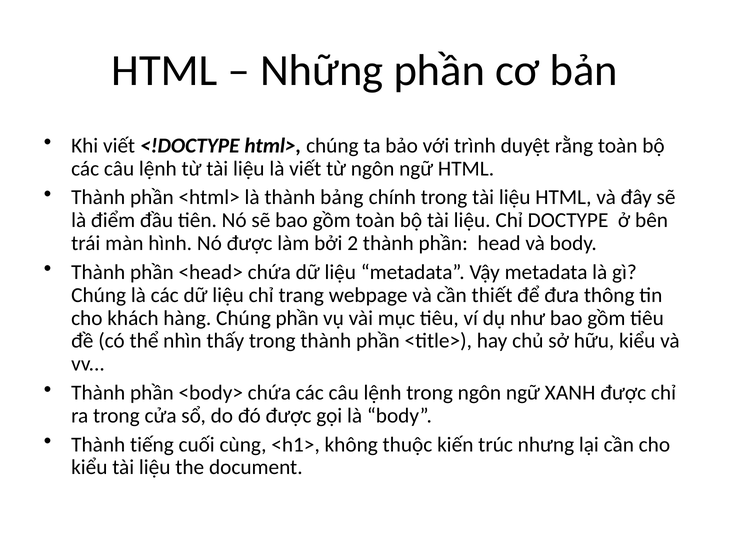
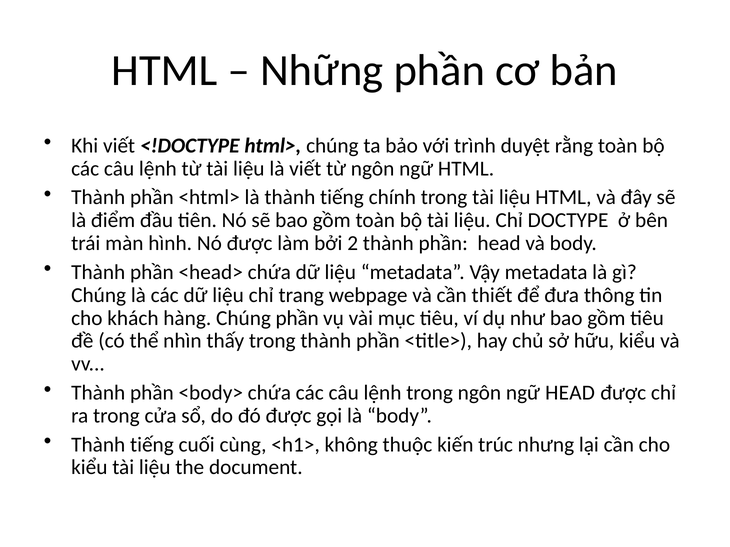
là thành bảng: bảng -> tiếng (342, 197)
ngữ XANH: XANH -> HEAD (570, 393)
